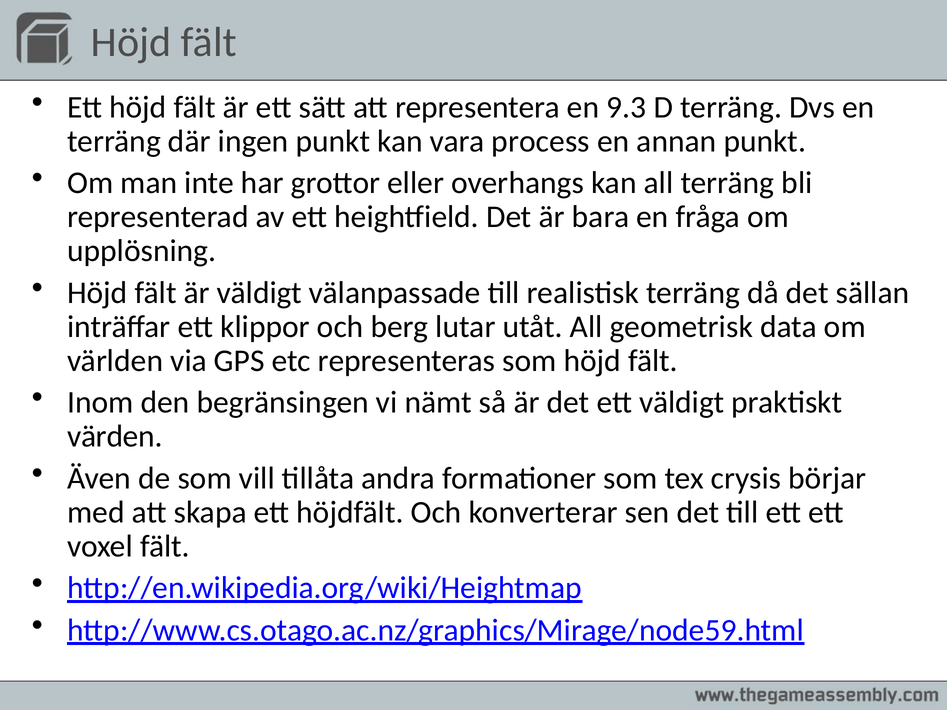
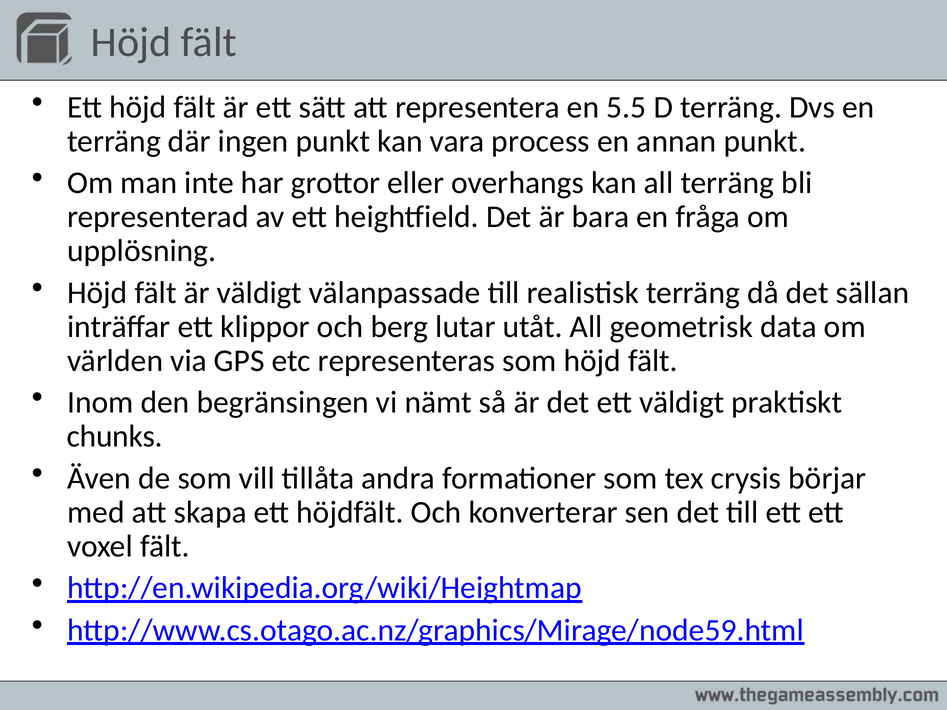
9.3: 9.3 -> 5.5 (626, 107)
värden: värden -> chunks (115, 437)
